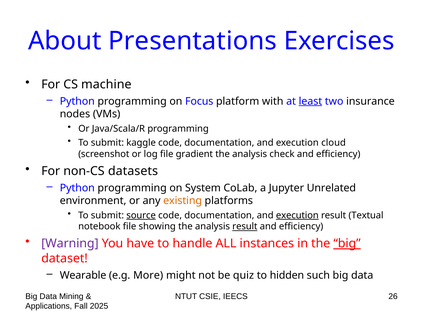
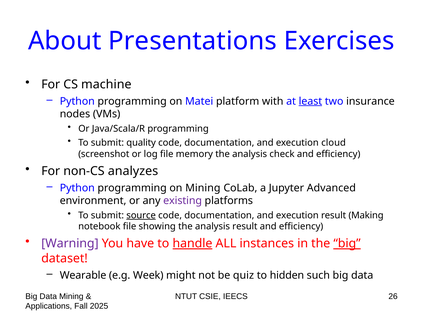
Focus: Focus -> Matei (199, 101)
kaggle: kaggle -> quality (141, 143)
gradient: gradient -> memory (194, 154)
datasets: datasets -> analyzes (133, 171)
on System: System -> Mining (203, 188)
Unrelated: Unrelated -> Advanced (331, 188)
existing colour: orange -> purple (183, 201)
execution underline: present -> none (297, 215)
Textual: Textual -> Making (366, 215)
result underline: present -> none (245, 227)
handle underline: none -> present (192, 244)
More: More -> Week (148, 275)
